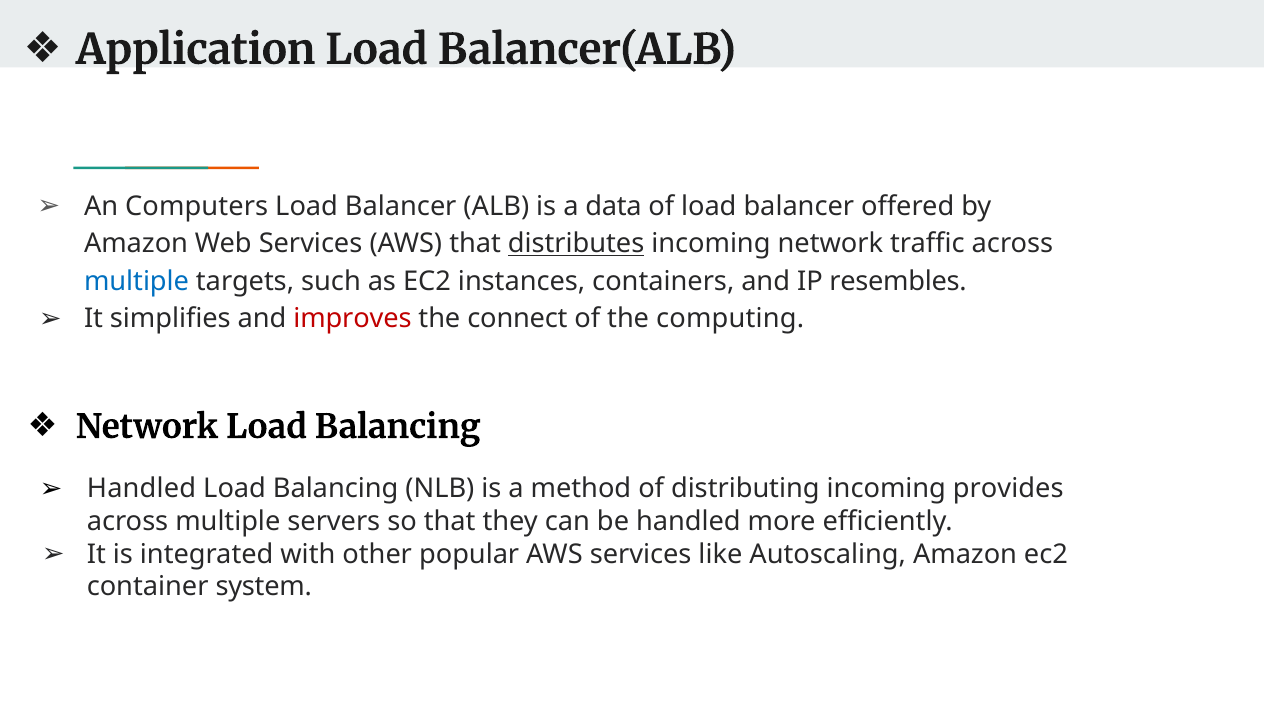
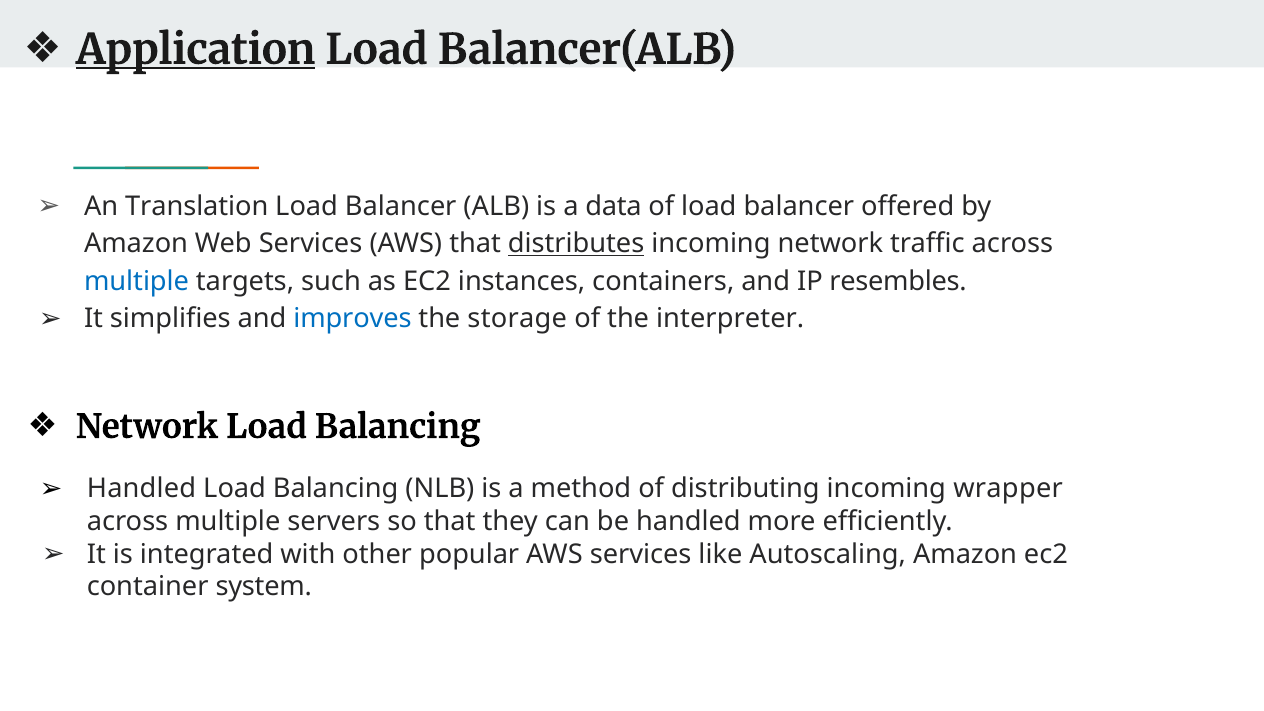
Application underline: none -> present (196, 50)
Computers: Computers -> Translation (197, 206)
improves colour: red -> blue (353, 319)
connect: connect -> storage (517, 319)
computing: computing -> interpreter (730, 319)
provides: provides -> wrapper (1008, 489)
